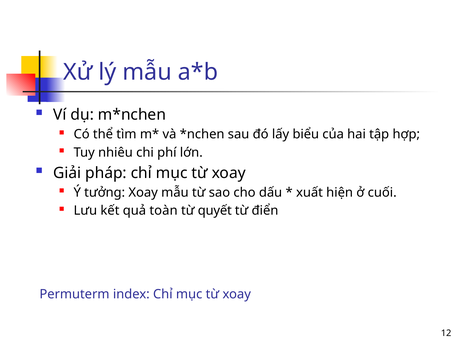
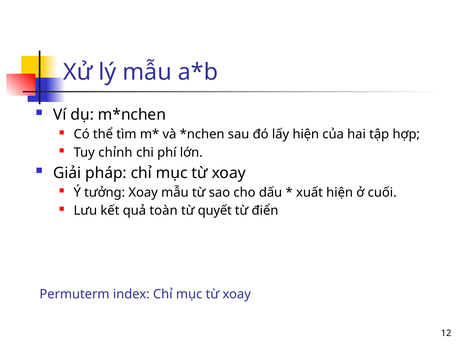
lấy biểu: biểu -> hiện (306, 134)
nhiêu: nhiêu -> chỉnh (115, 152)
